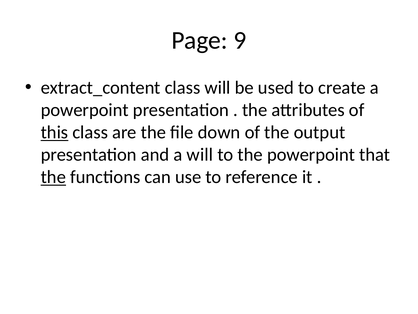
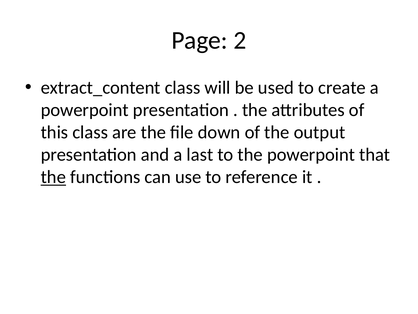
9: 9 -> 2 (240, 40)
this underline: present -> none (54, 132)
a will: will -> last (200, 155)
